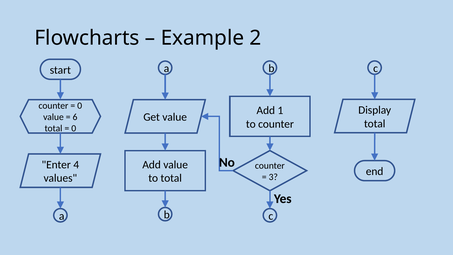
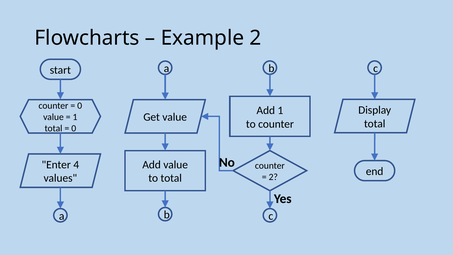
6: 6 -> 1 (75, 117)
3: 3 -> 2 (273, 177)
